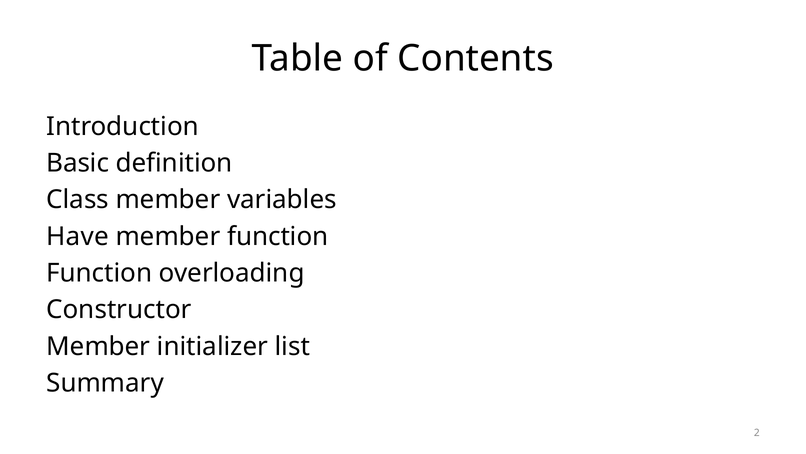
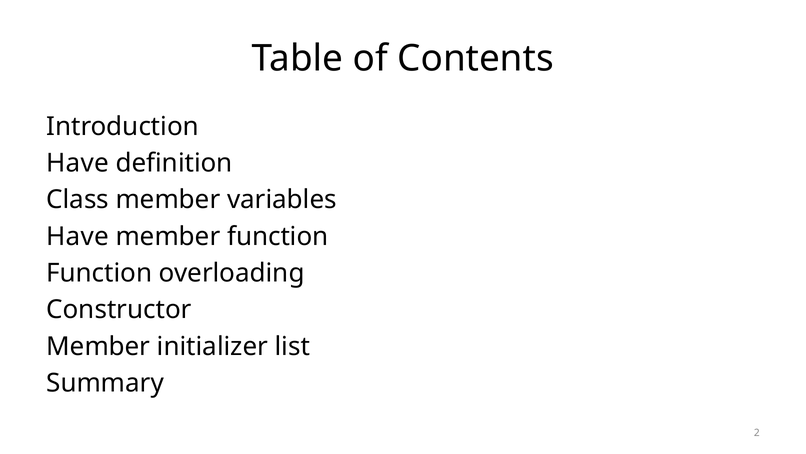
Basic: Basic -> Have (78, 163)
